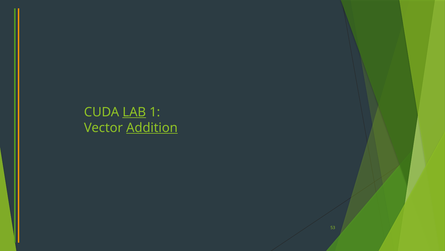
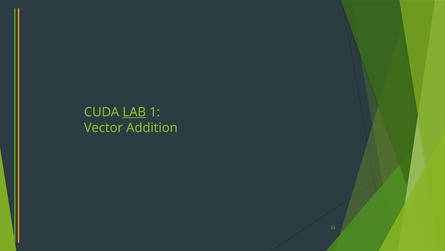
Addition underline: present -> none (152, 127)
